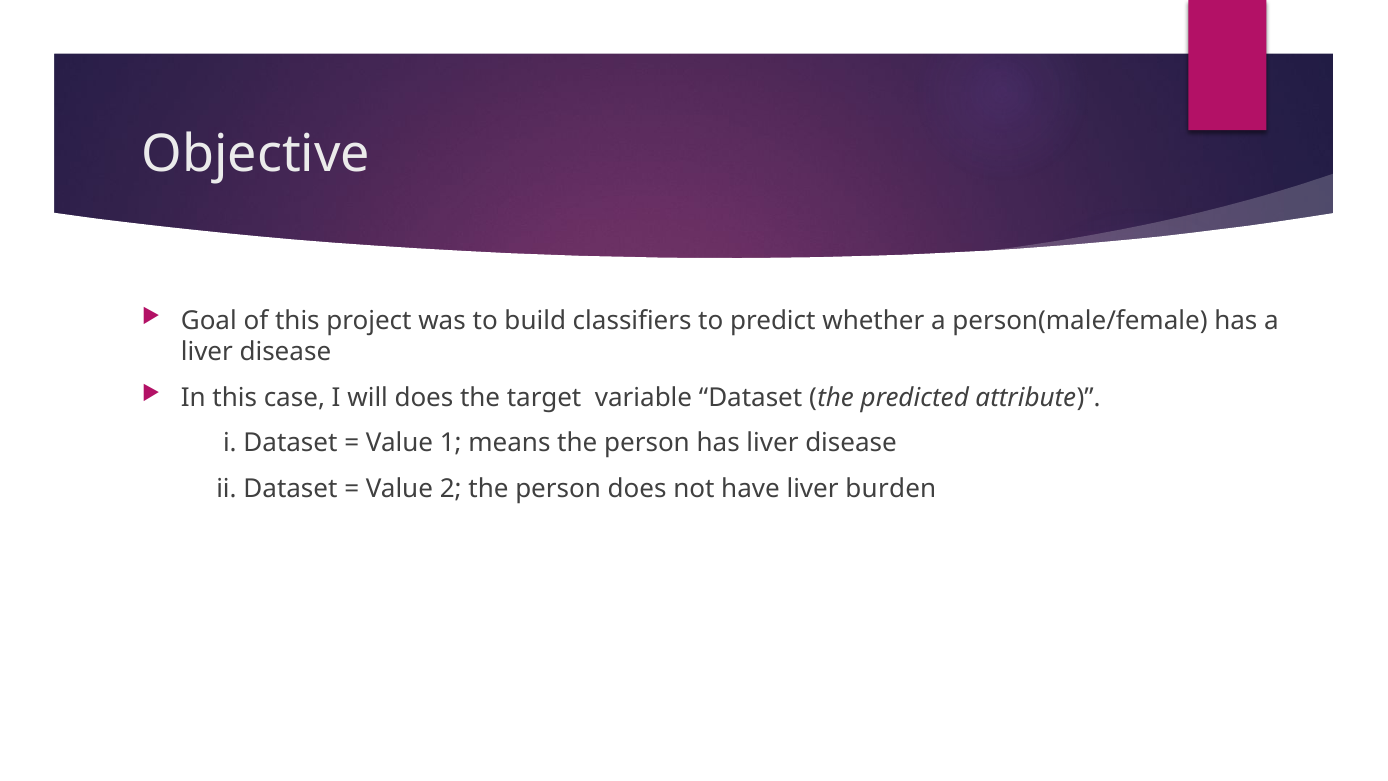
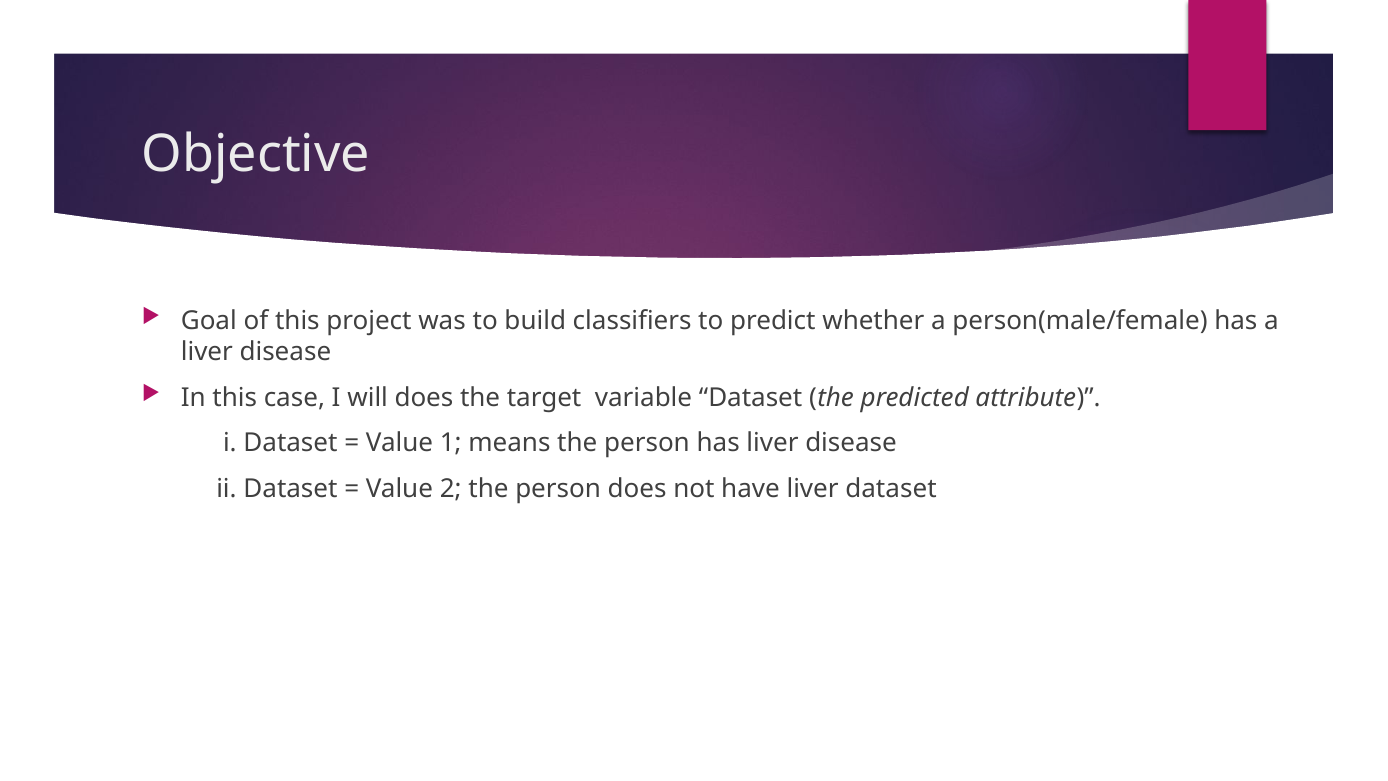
liver burden: burden -> dataset (891, 489)
